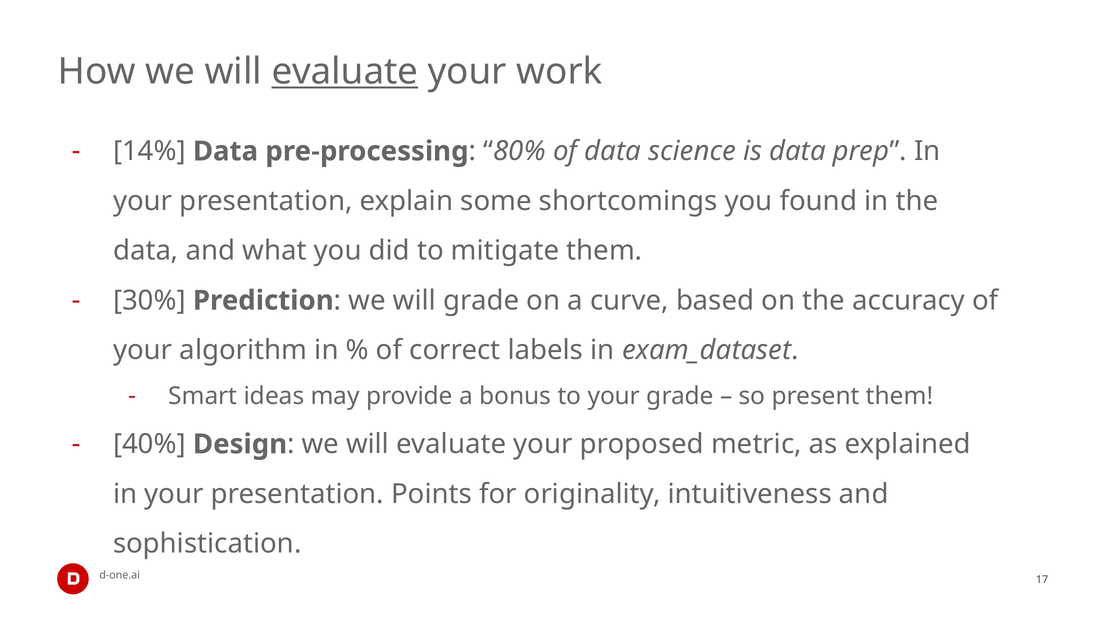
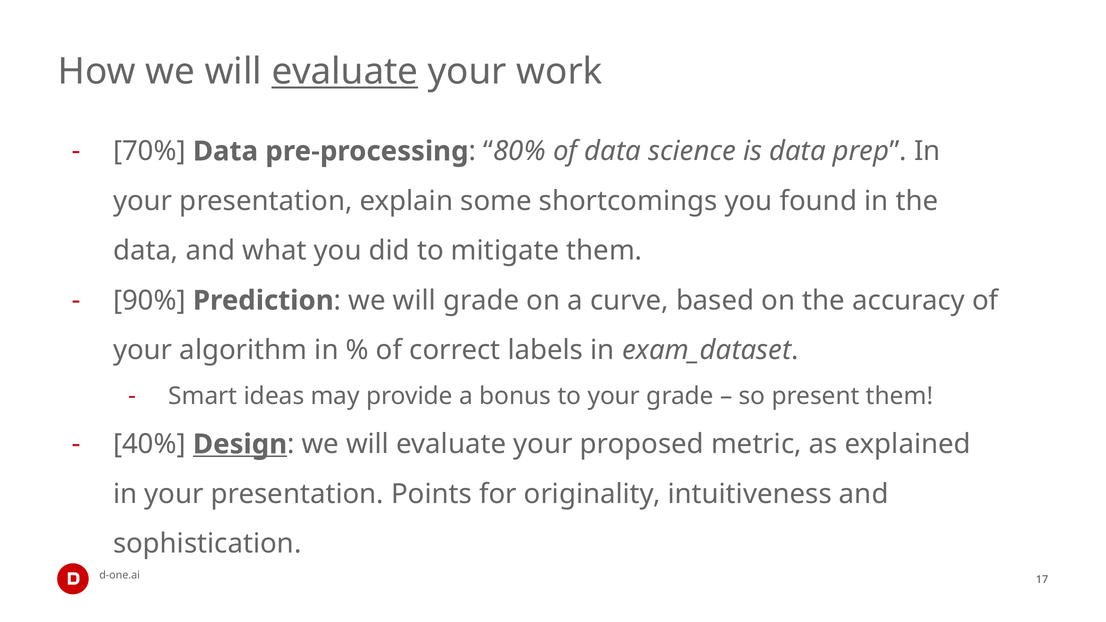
14%: 14% -> 70% (149, 151)
30%: 30% -> 90% (149, 301)
Design underline: none -> present (240, 444)
